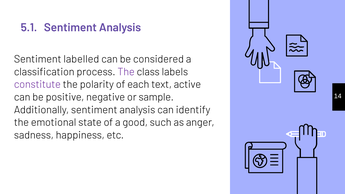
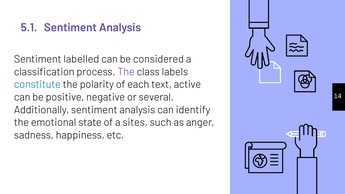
constitute colour: purple -> blue (37, 85)
sample: sample -> several (156, 97)
good: good -> sites (135, 122)
